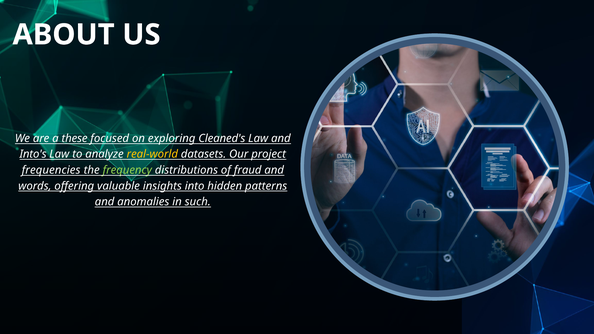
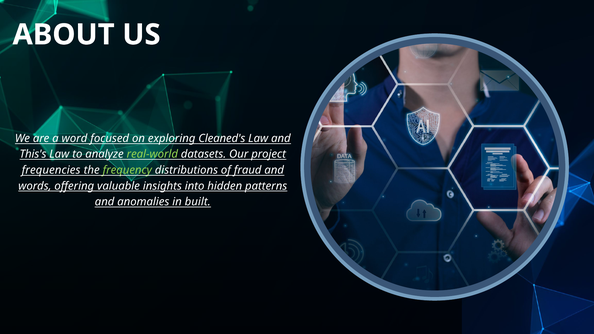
these: these -> word (74, 138)
Into's: Into's -> This's (33, 154)
real-world colour: yellow -> light green (152, 154)
such: such -> built (198, 202)
